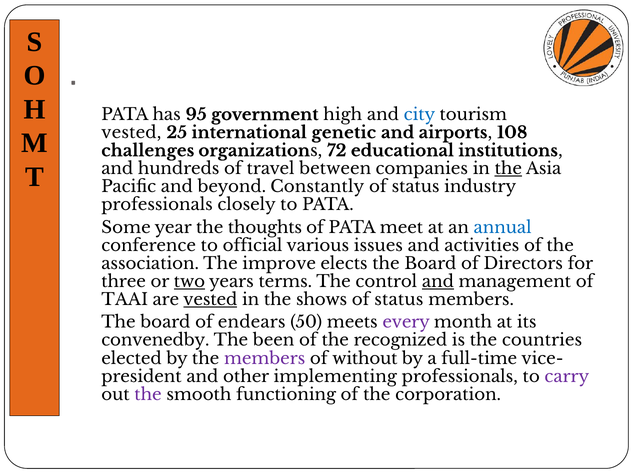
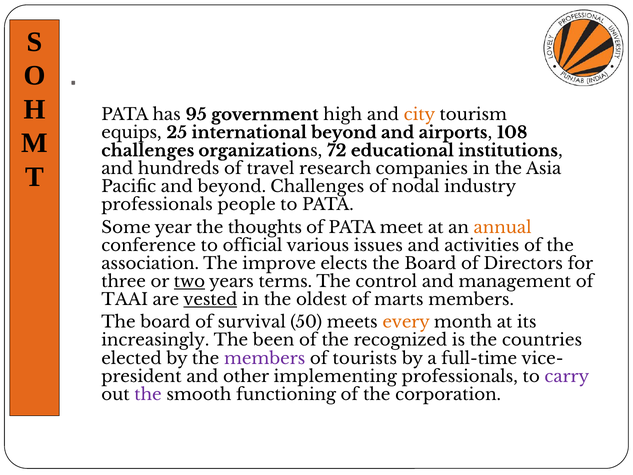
city colour: blue -> orange (420, 115)
vested: vested -> equips (131, 133)
international genetic: genetic -> beyond (344, 133)
between: between -> research (335, 169)
the underline: present -> none (508, 169)
beyond Constantly: Constantly -> Challenges (317, 187)
status: status -> nodal (416, 187)
closely: closely -> people (247, 205)
annual colour: blue -> orange (503, 227)
and underline: present -> none (438, 282)
shows: shows -> oldest (322, 300)
status: status -> marts (399, 300)
endears: endears -> survival (252, 322)
every colour: purple -> orange (406, 322)
convenedby: convenedby -> increasingly (155, 340)
without: without -> tourists (365, 358)
